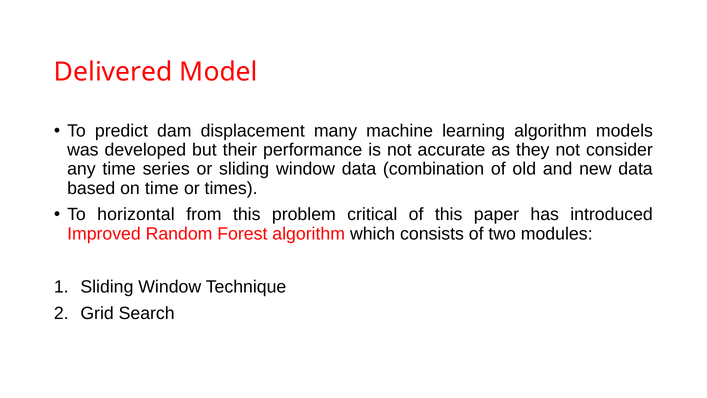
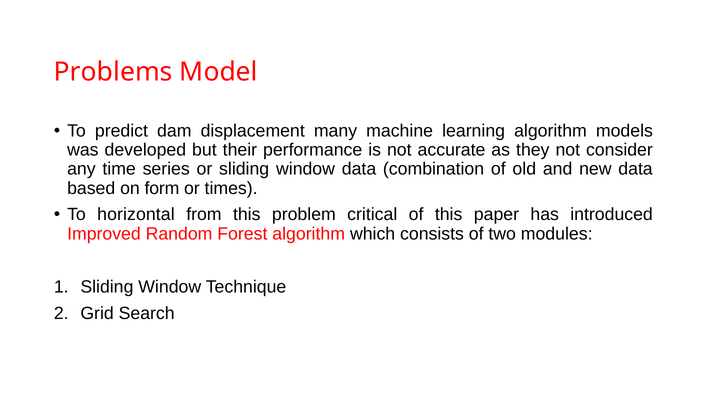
Delivered: Delivered -> Problems (113, 72)
on time: time -> form (162, 188)
